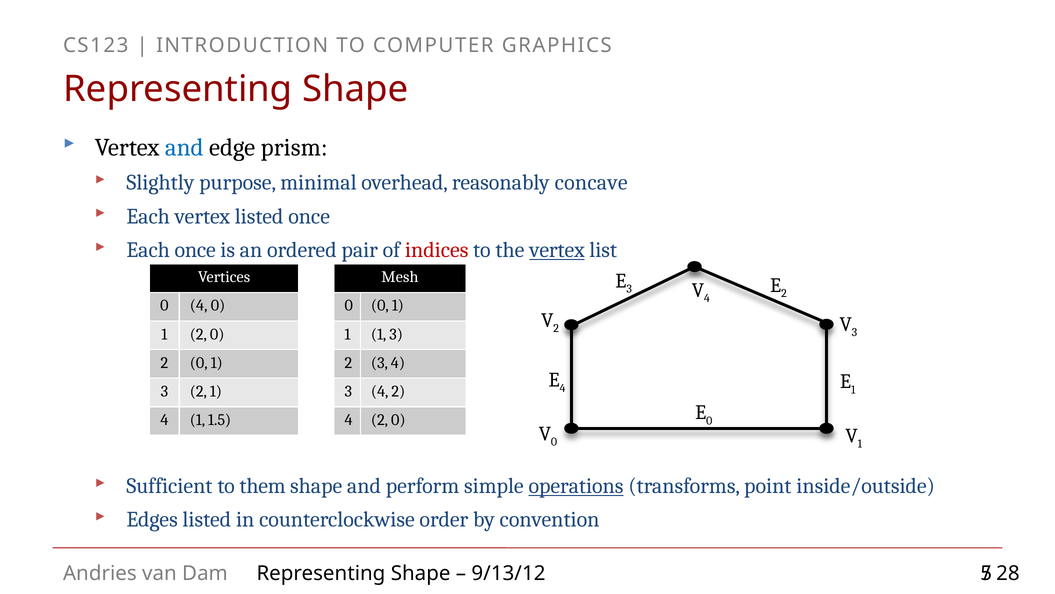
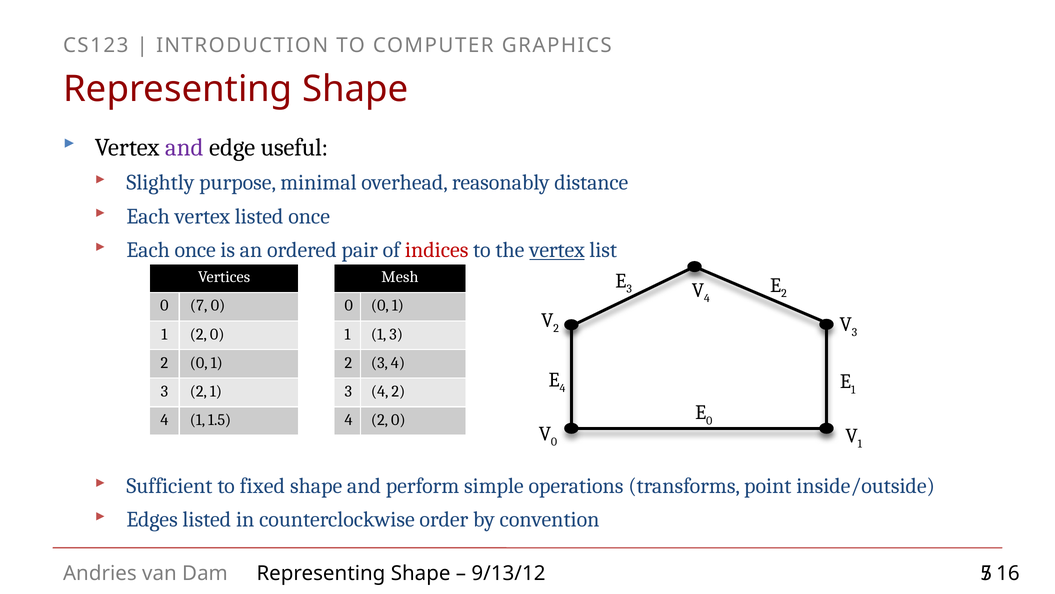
and colour: blue -> purple (184, 147)
prism: prism -> useful (294, 147)
concave: concave -> distance (591, 182)
0 4: 4 -> 7 (199, 305)
them: them -> fixed (262, 486)
operations underline: present -> none (576, 486)
28: 28 -> 16 (1008, 573)
